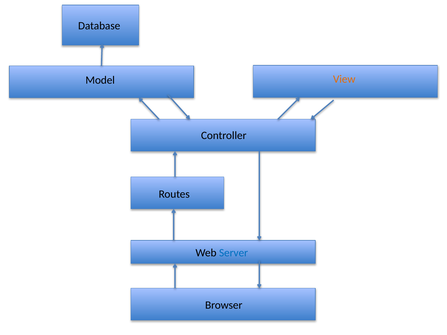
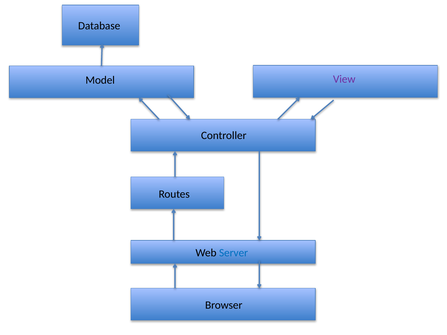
View colour: orange -> purple (344, 79)
